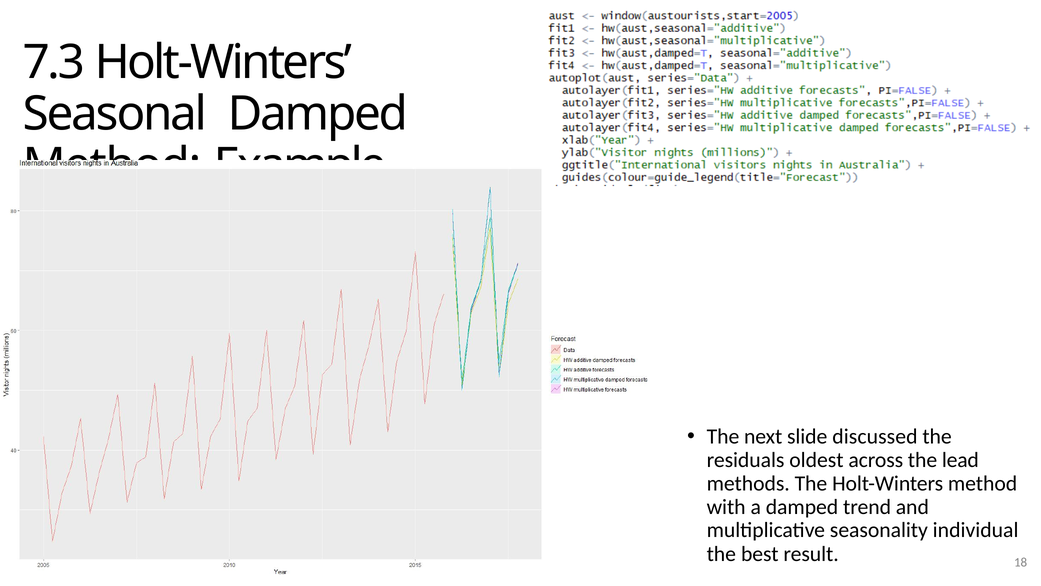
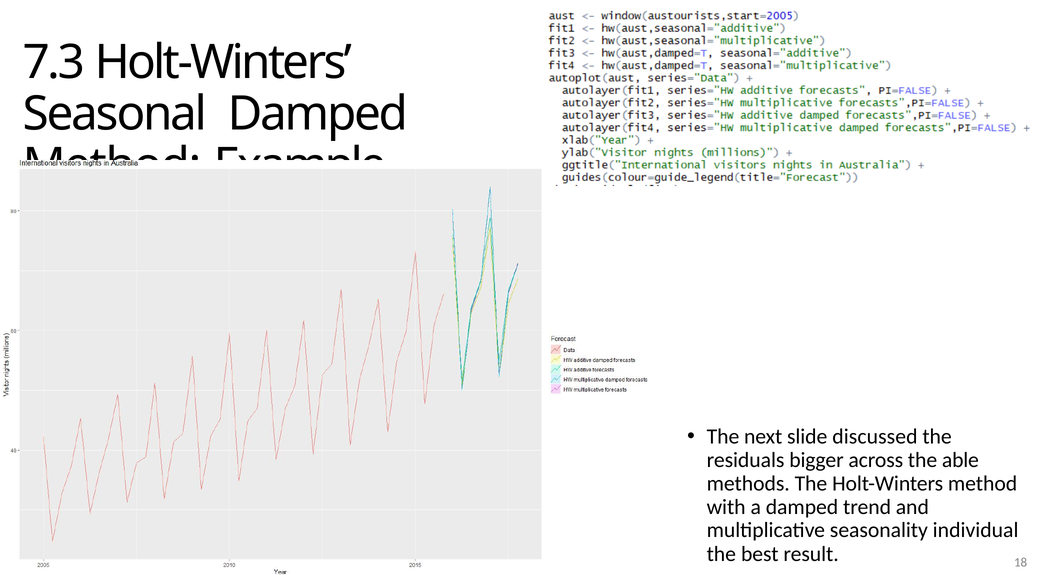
oldest: oldest -> bigger (816, 460)
lead: lead -> able (960, 460)
